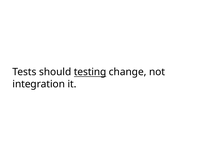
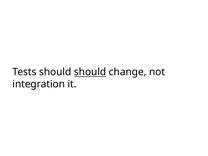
should testing: testing -> should (90, 72)
